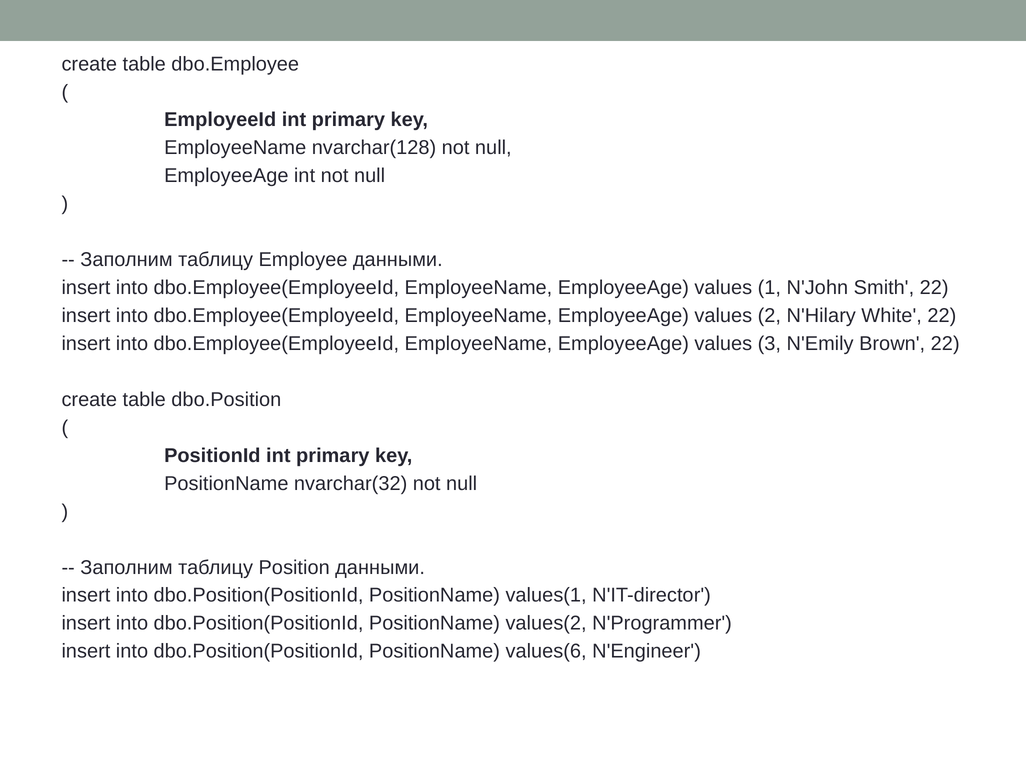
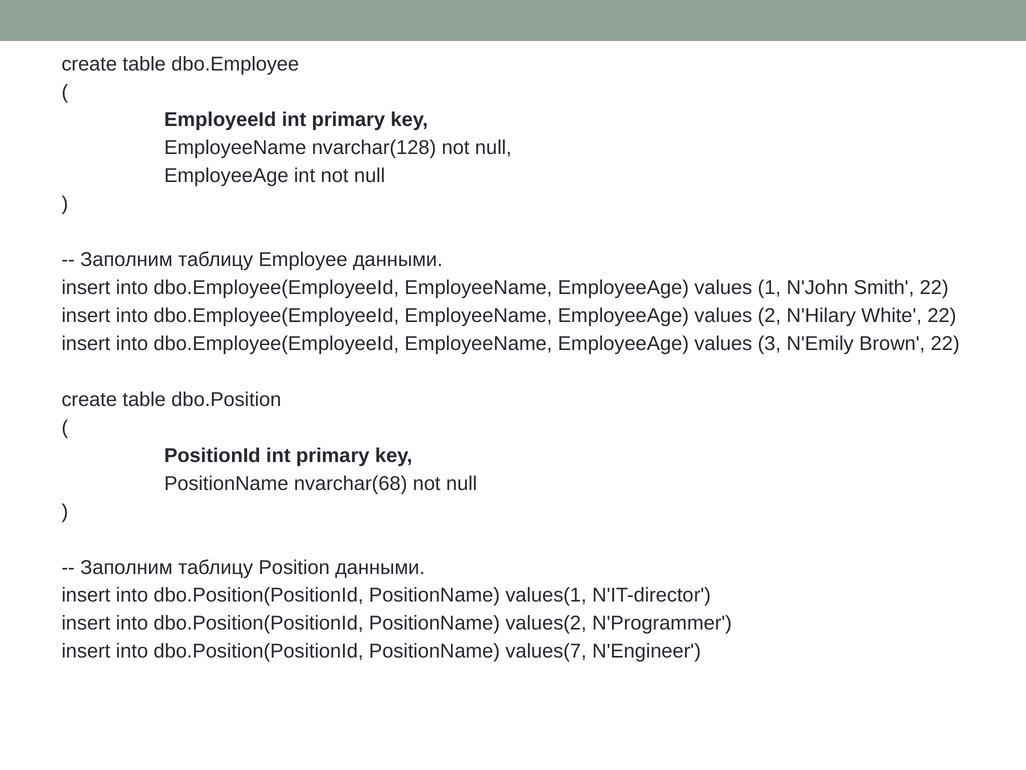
nvarchar(32: nvarchar(32 -> nvarchar(68 (351, 483)
values(6: values(6 -> values(7 (546, 651)
